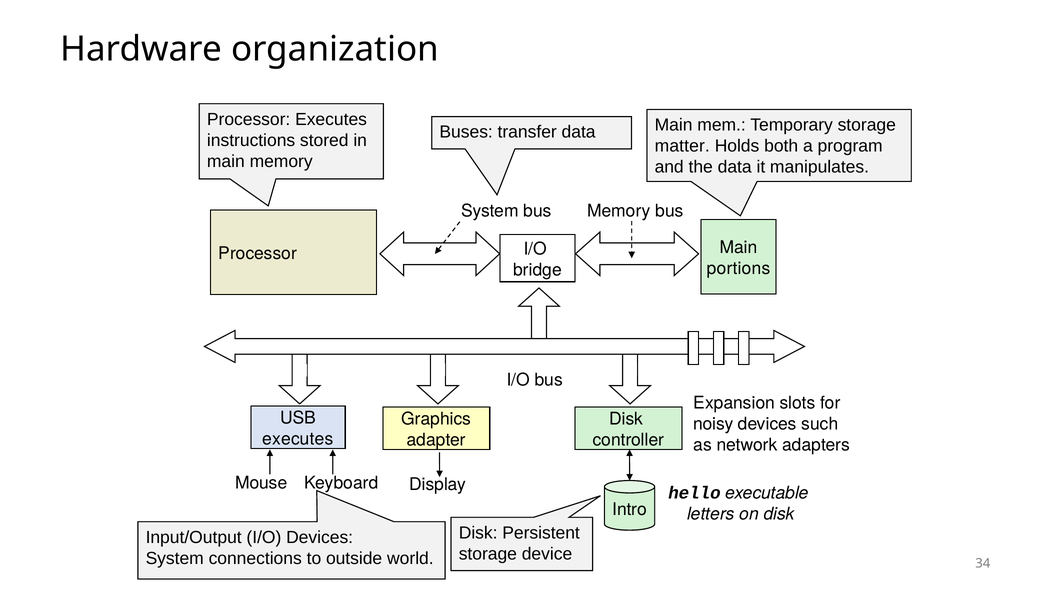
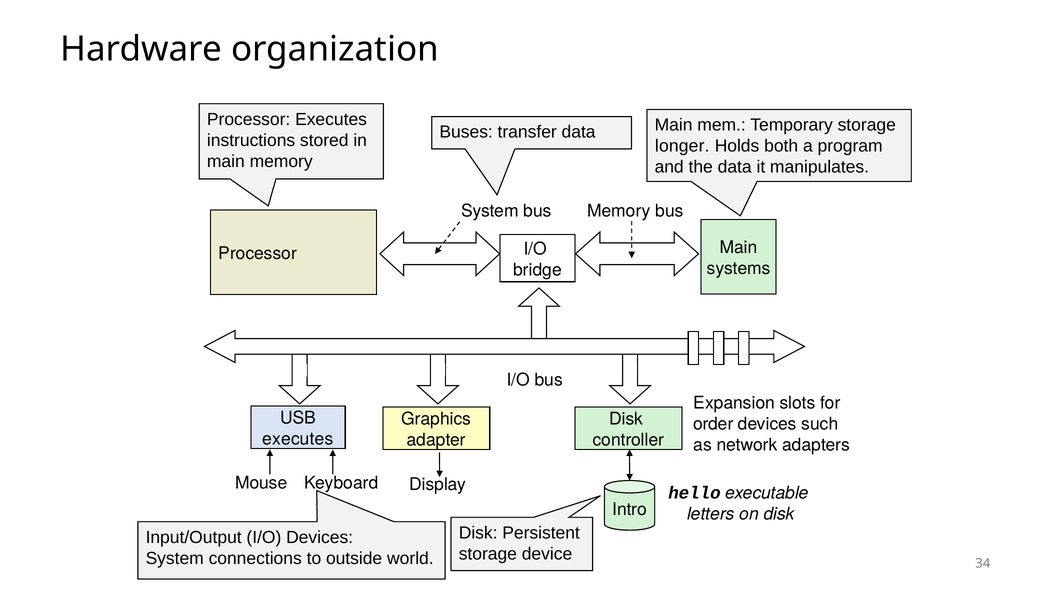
matter: matter -> longer (682, 146)
portions: portions -> systems (739, 269)
noisy: noisy -> order (713, 424)
